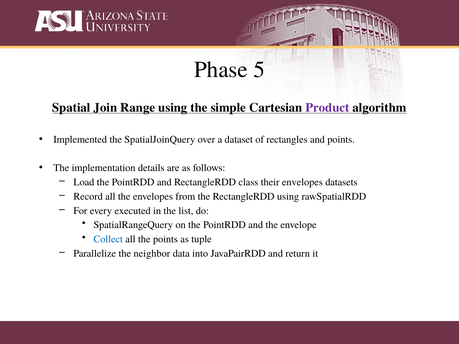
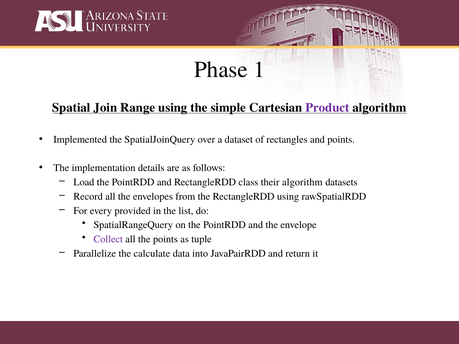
5: 5 -> 1 (259, 70)
their envelopes: envelopes -> algorithm (302, 182)
executed: executed -> provided (133, 211)
Collect colour: blue -> purple (108, 239)
neighbor: neighbor -> calculate (152, 254)
